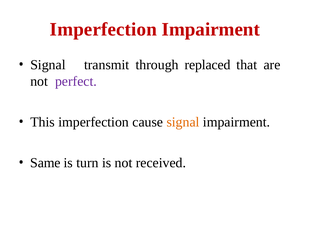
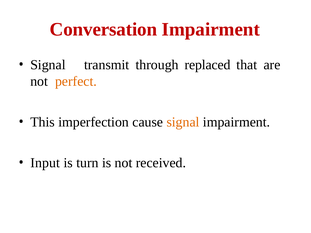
Imperfection: Imperfection -> Conversation (103, 29)
perfect colour: purple -> orange (76, 81)
Same: Same -> Input (45, 163)
